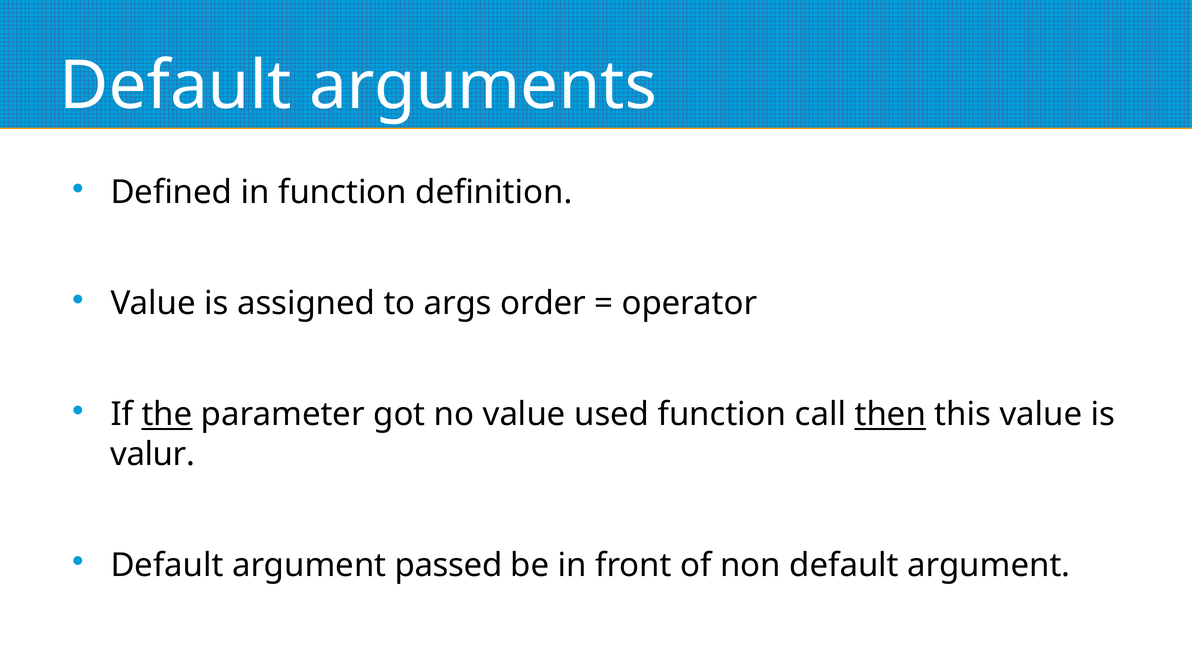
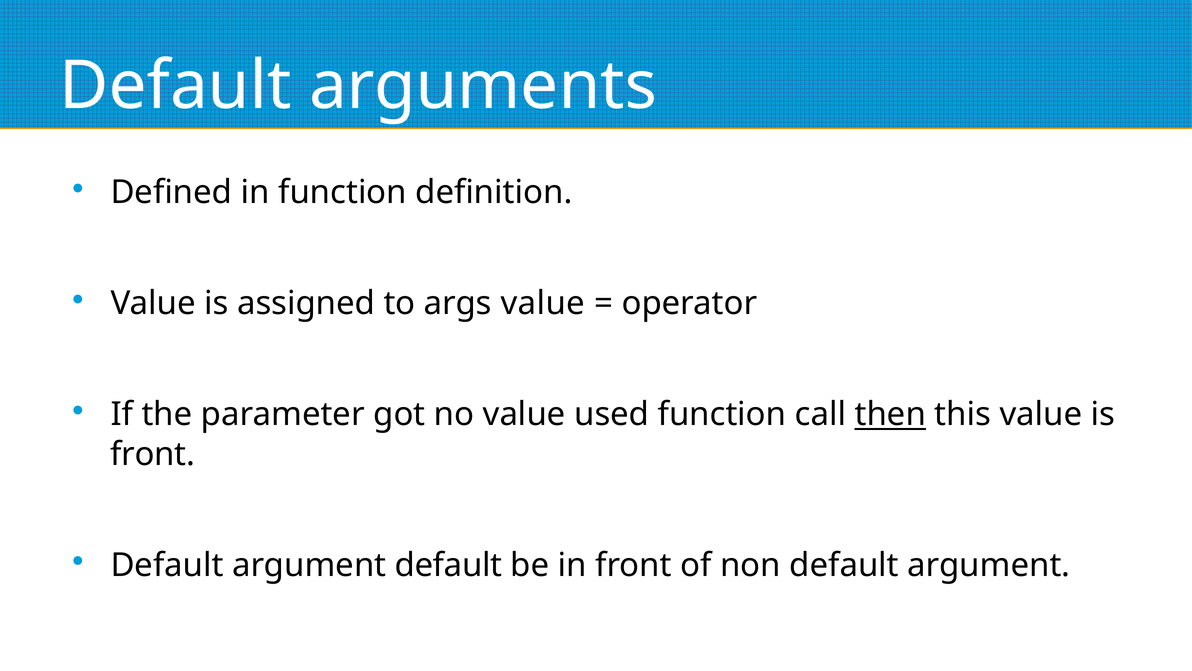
args order: order -> value (543, 303)
the underline: present -> none (167, 414)
valur: valur -> front (153, 454)
argument passed: passed -> default (448, 565)
